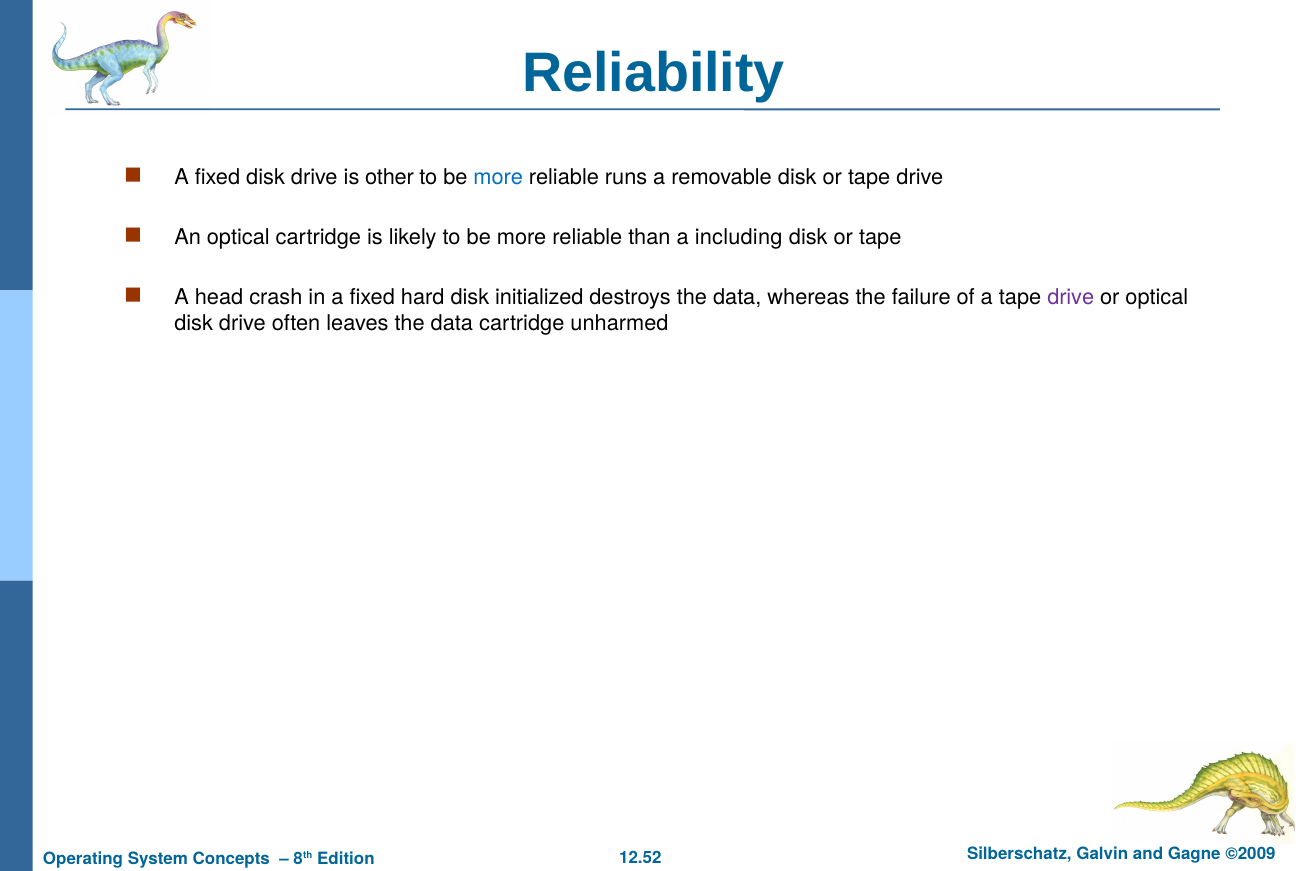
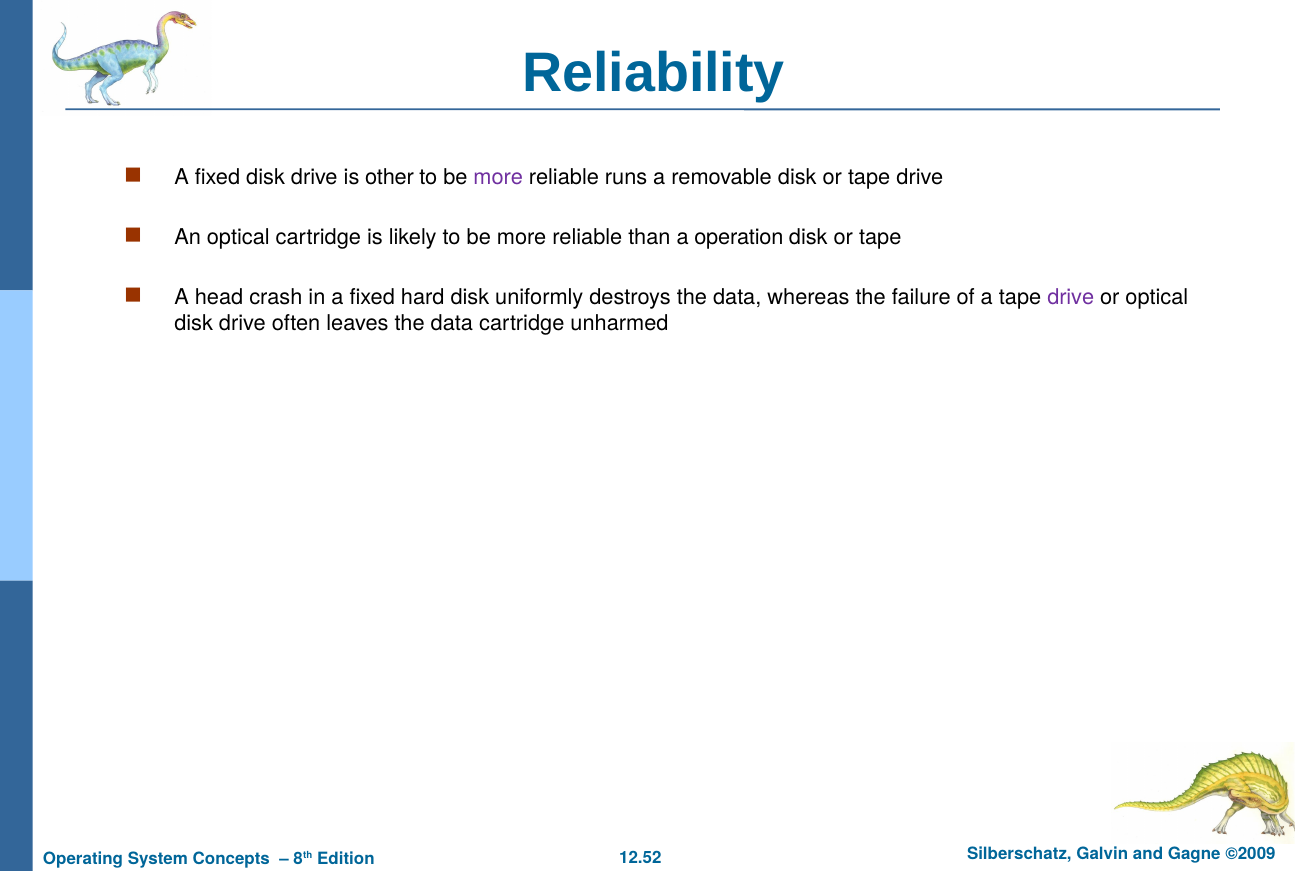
more colour: blue -> purple (498, 178)
including: including -> operation (739, 237)
initialized: initialized -> uniformly (539, 297)
